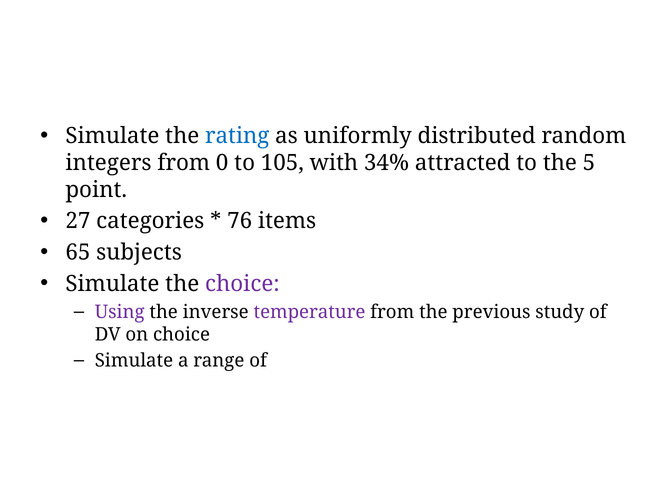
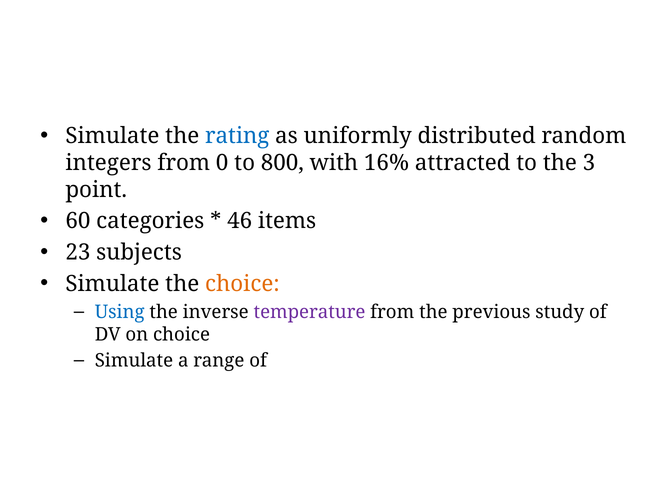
105: 105 -> 800 (282, 163)
34%: 34% -> 16% (387, 163)
5: 5 -> 3 (589, 163)
27: 27 -> 60 (78, 221)
76: 76 -> 46 (240, 221)
65: 65 -> 23 (78, 252)
choice colour: purple -> orange (242, 283)
Using colour: purple -> blue (120, 311)
